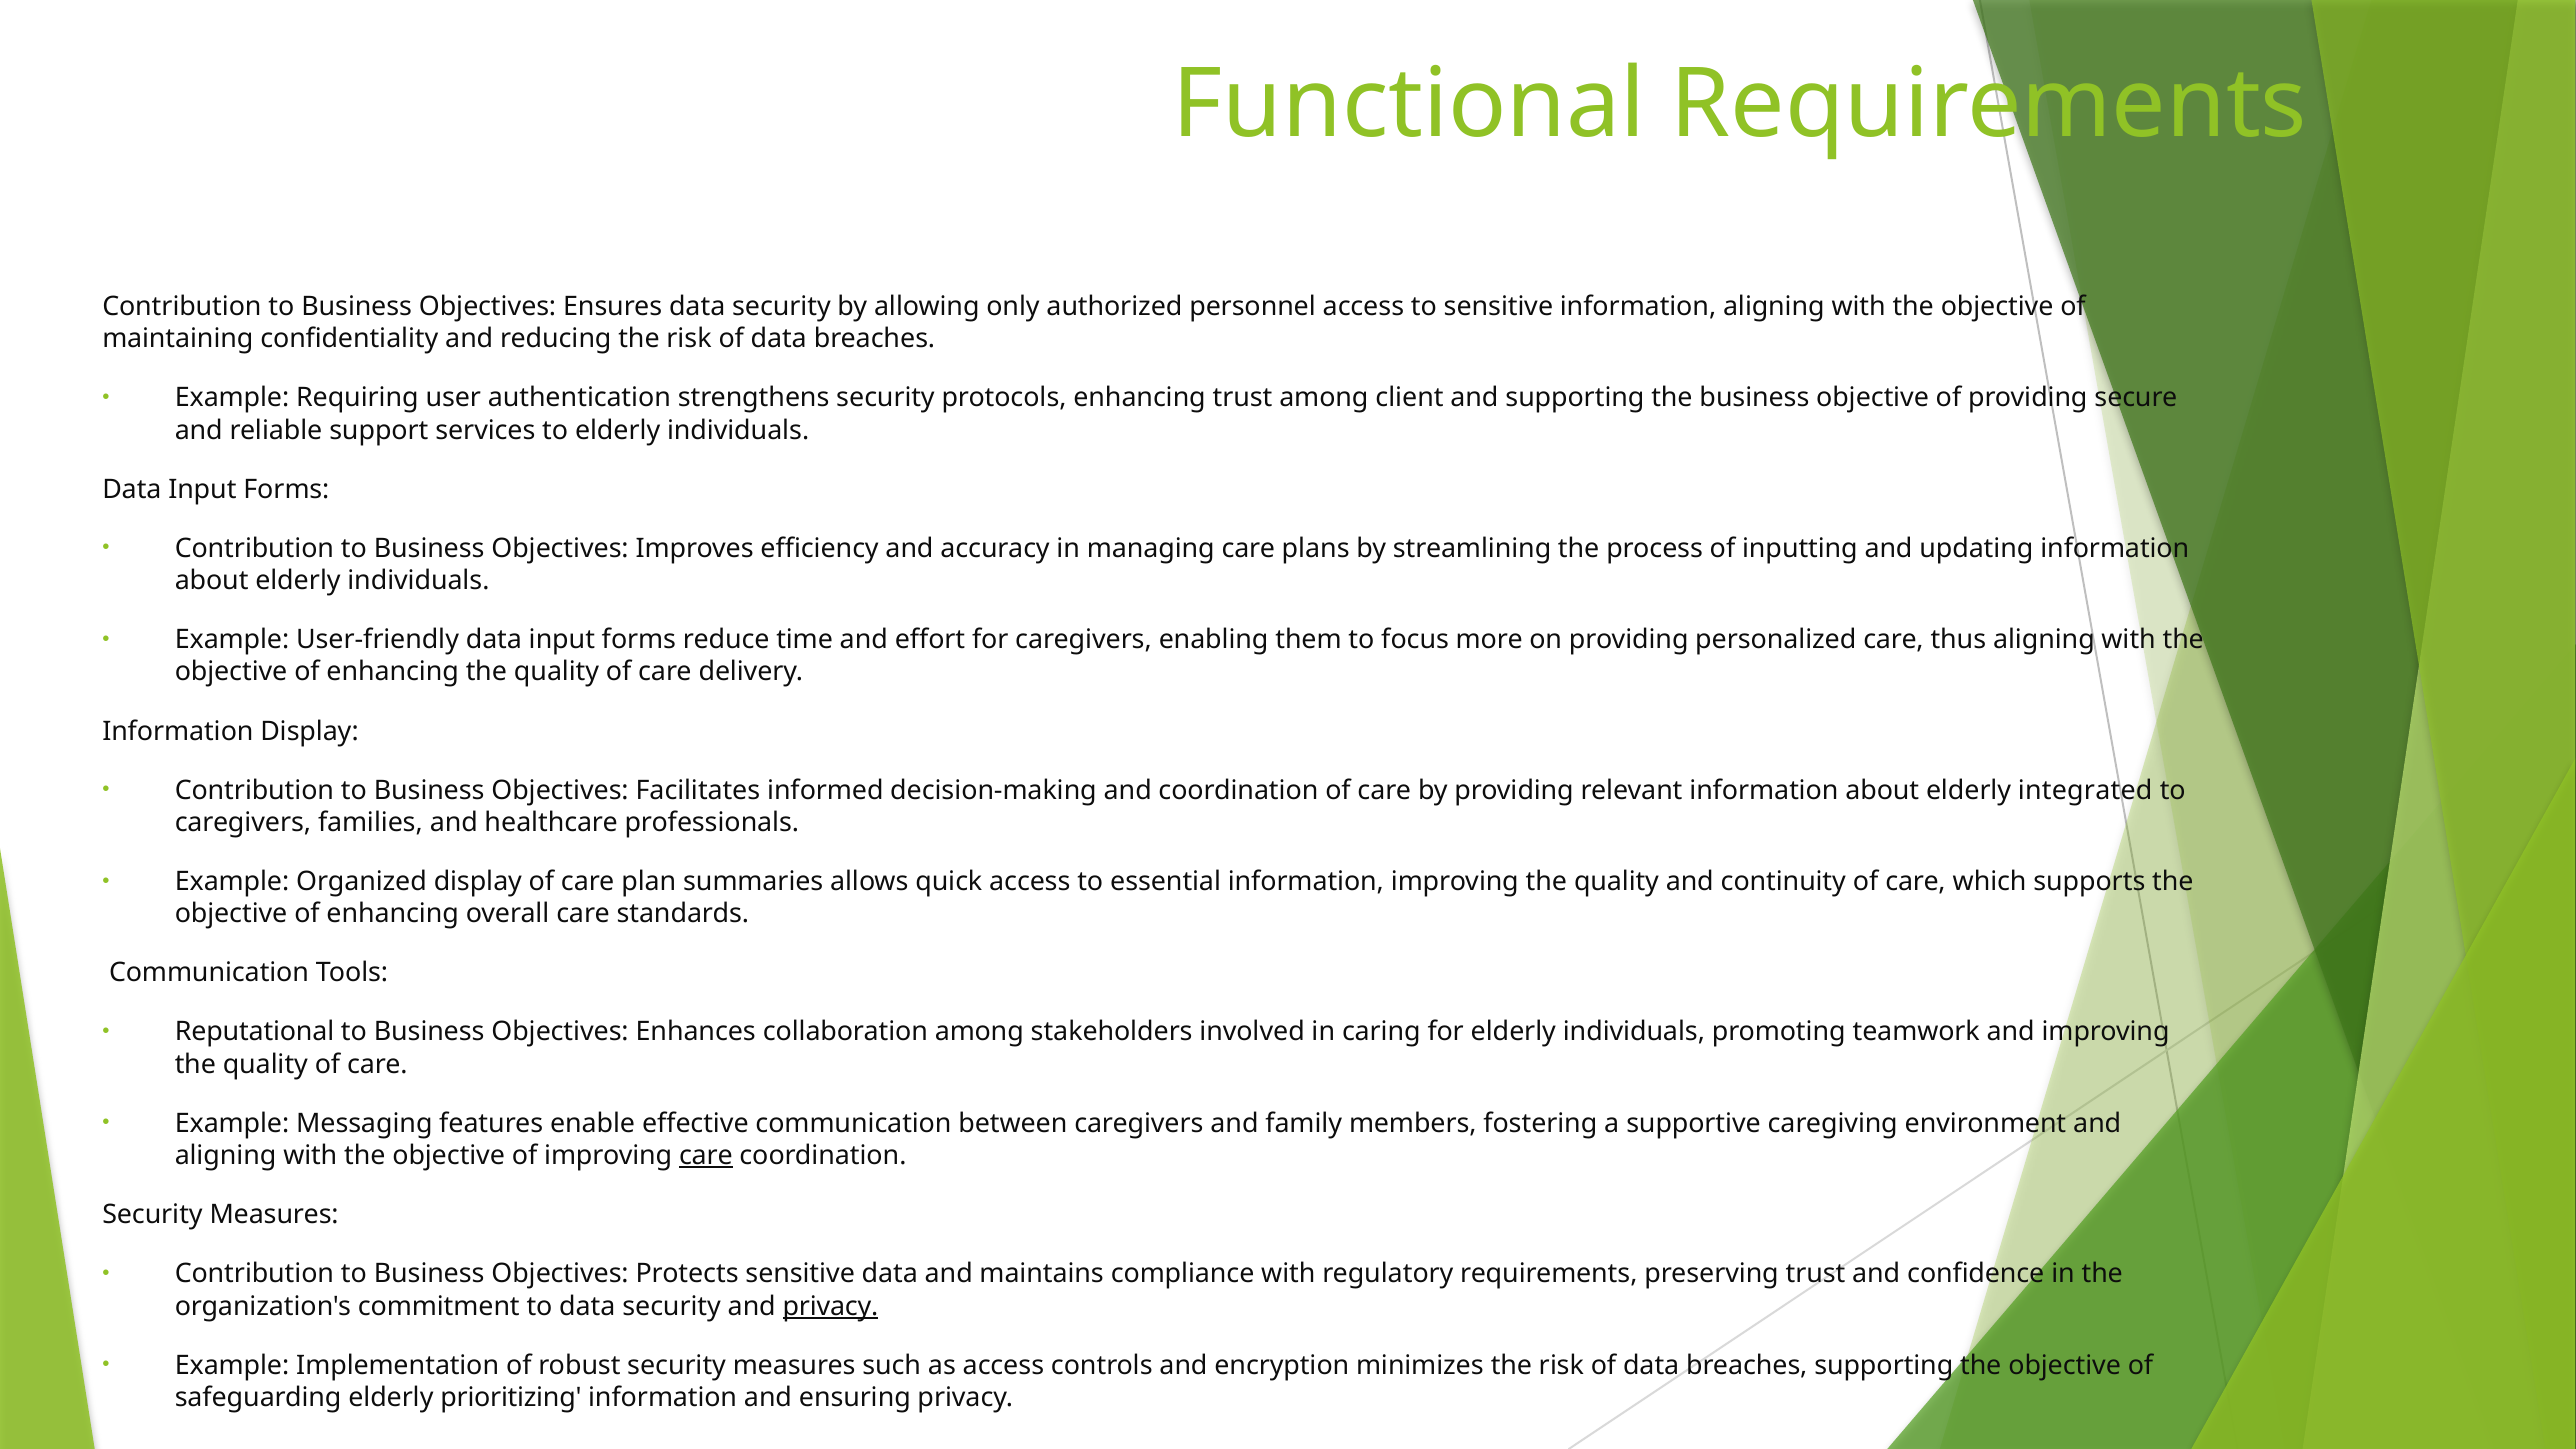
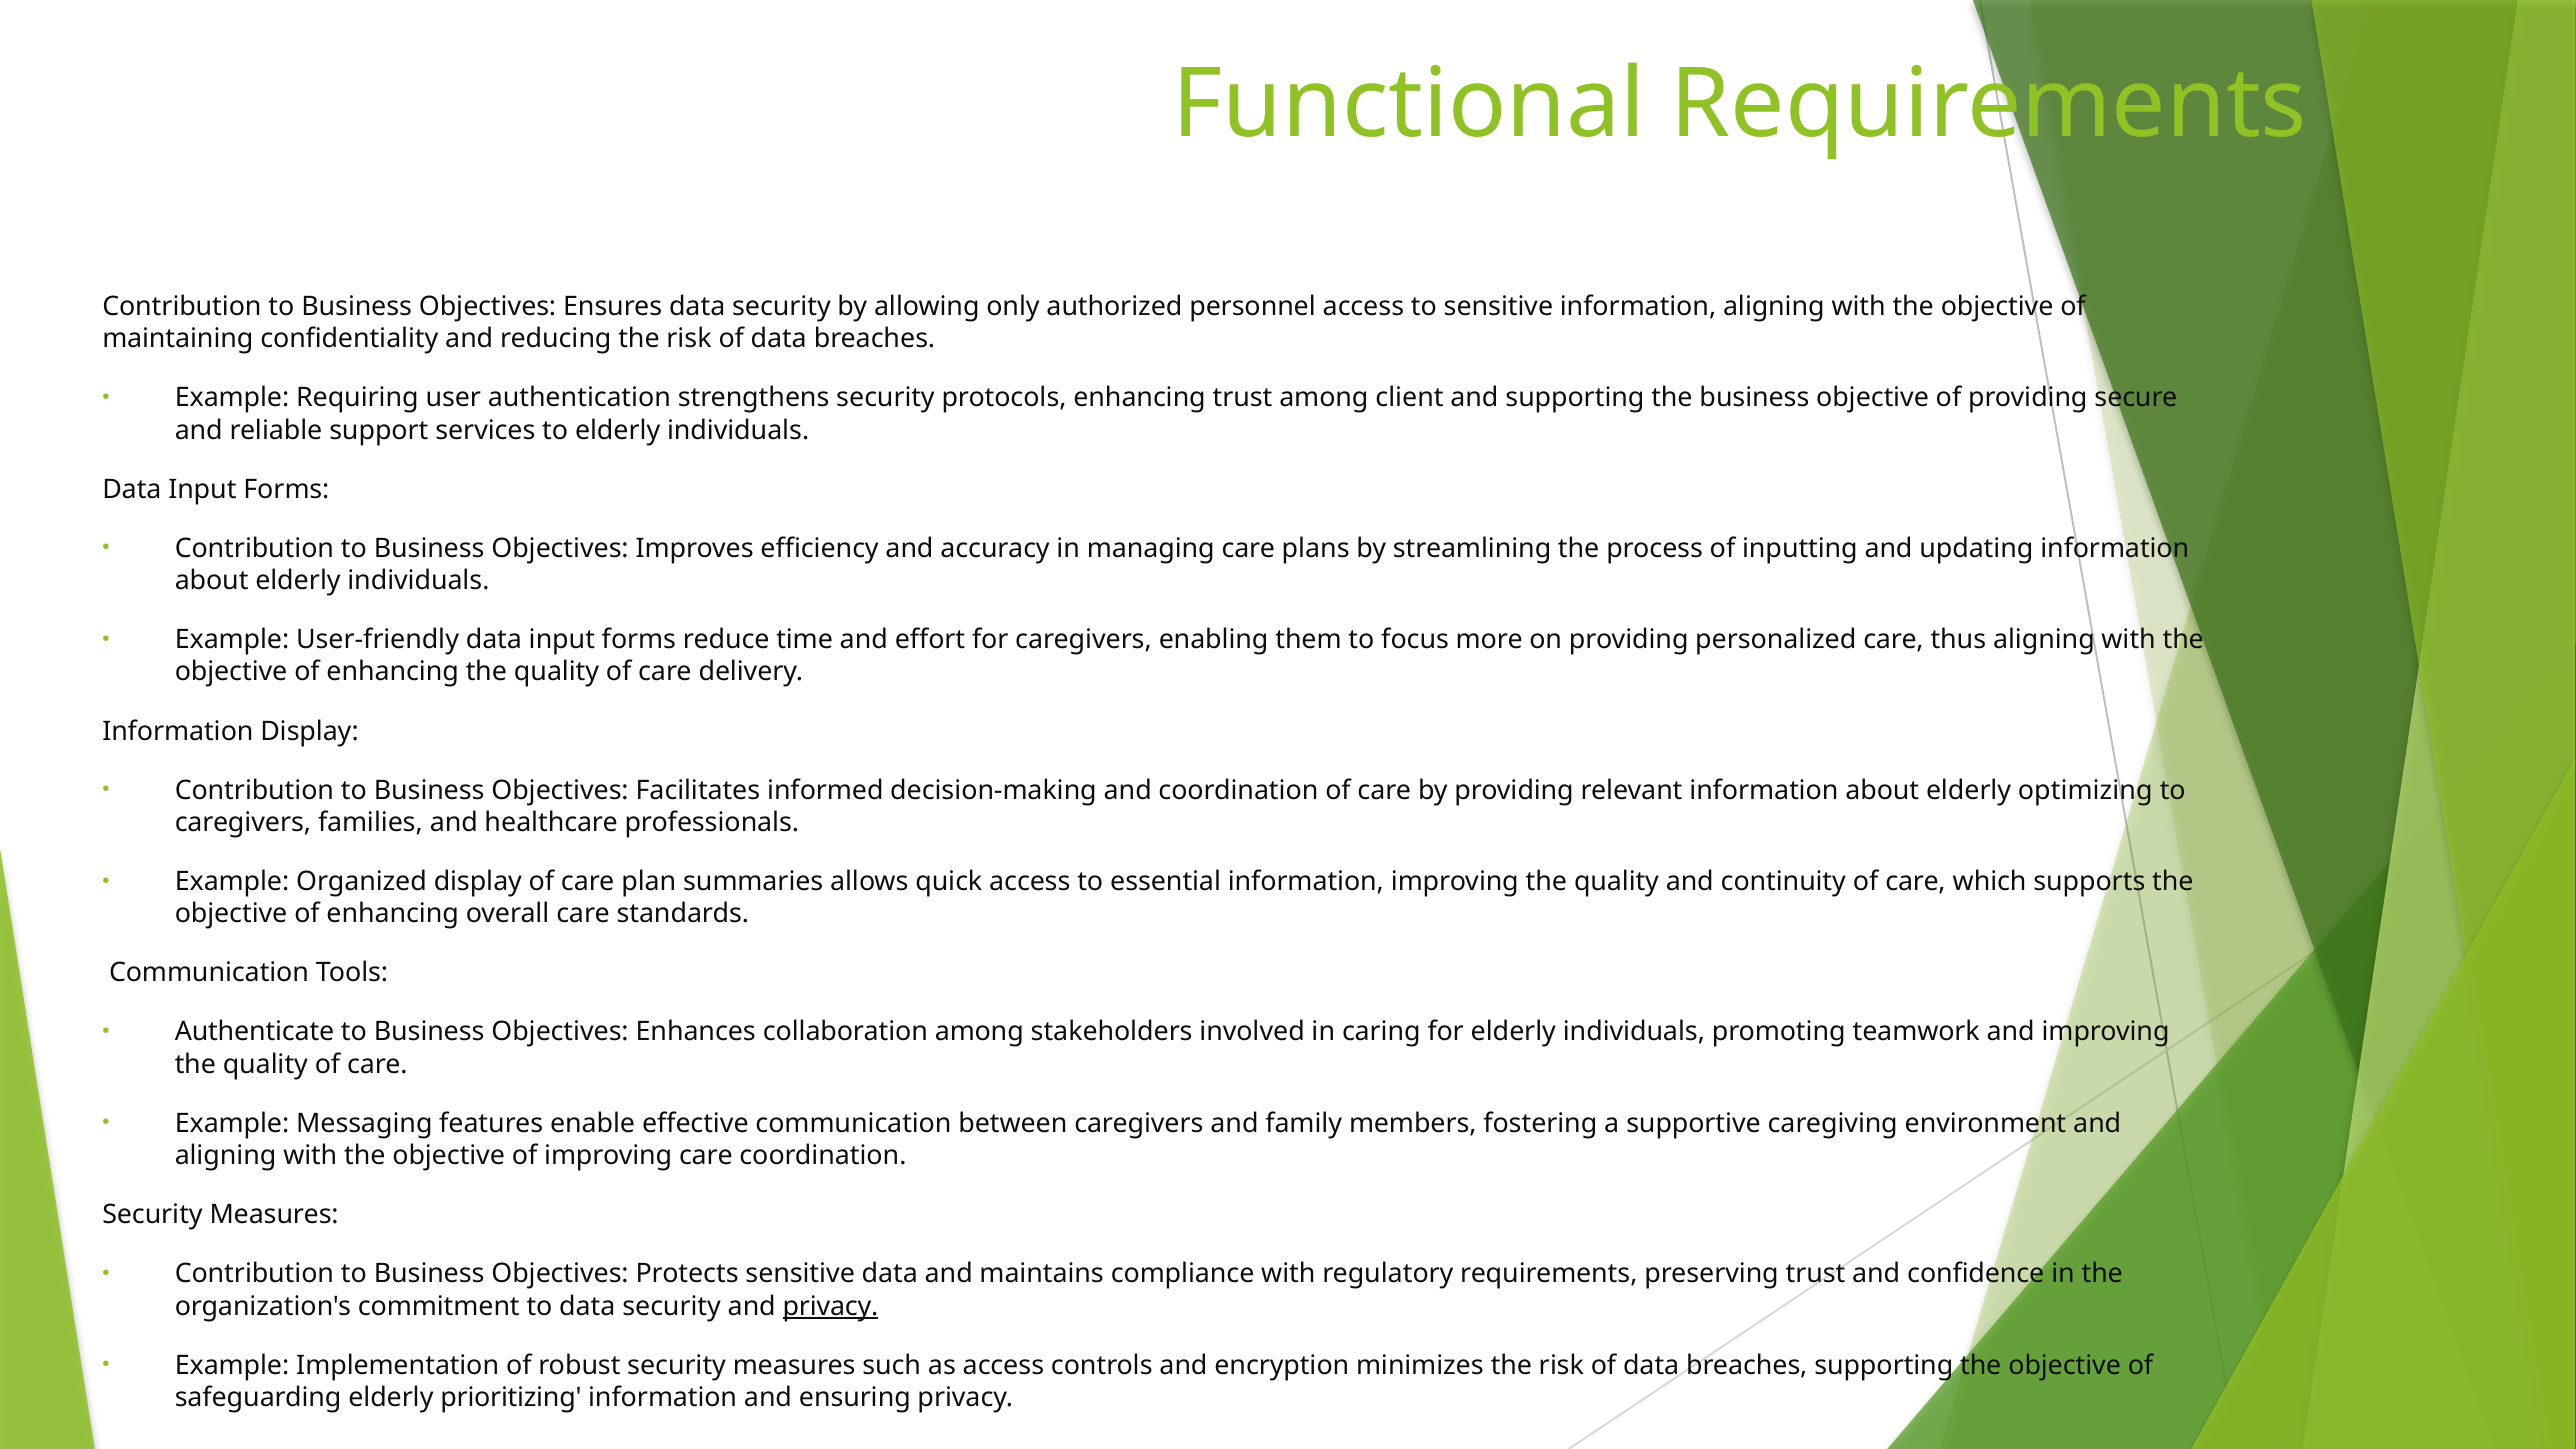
integrated: integrated -> optimizing (2085, 790)
Reputational: Reputational -> Authenticate (254, 1032)
care underline: present -> none (706, 1156)
